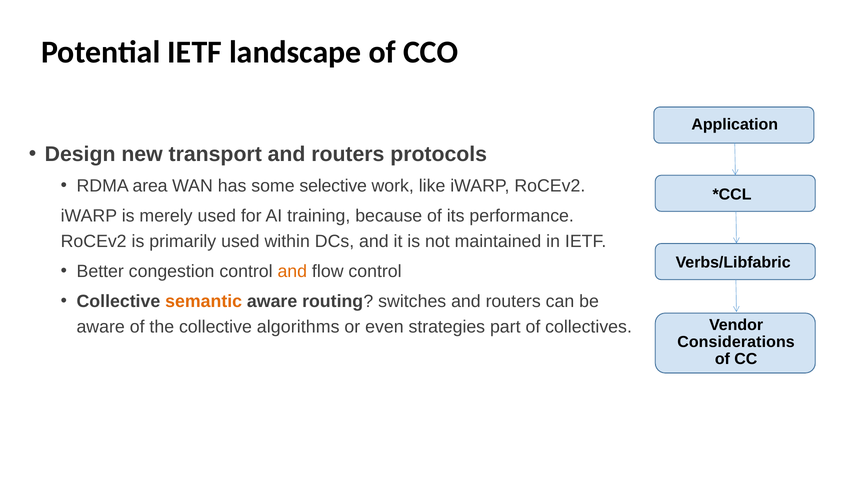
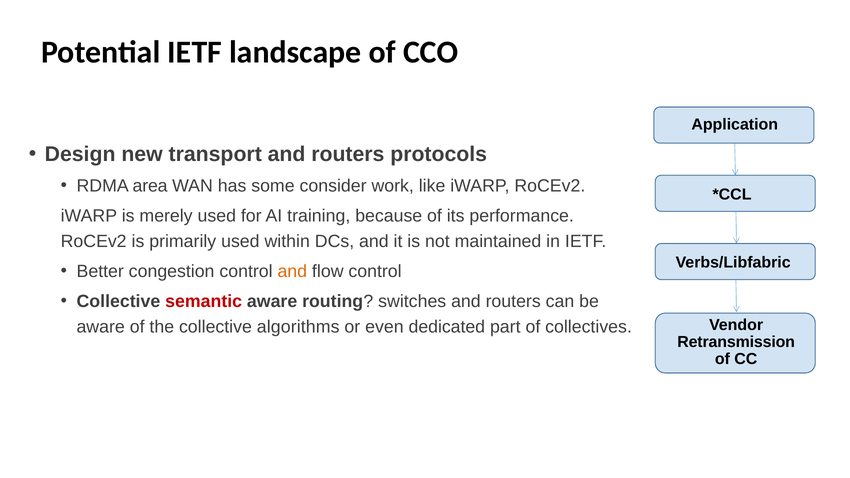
selective: selective -> consider (333, 186)
semantic colour: orange -> red (204, 301)
strategies: strategies -> dedicated (447, 327)
Considerations: Considerations -> Retransmission (736, 342)
